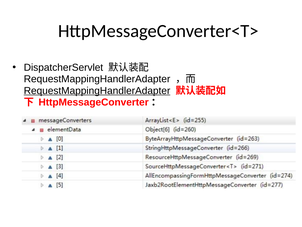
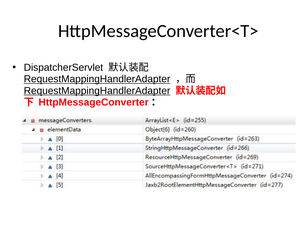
RequestMappingHandlerAdapter underline: none -> present (97, 79)
